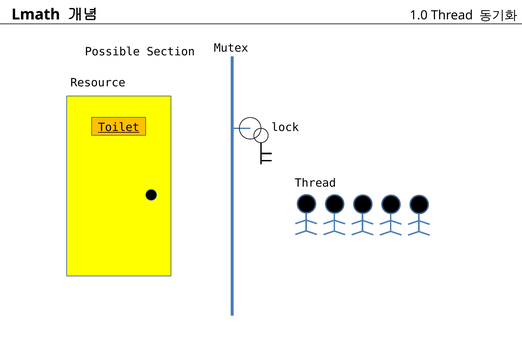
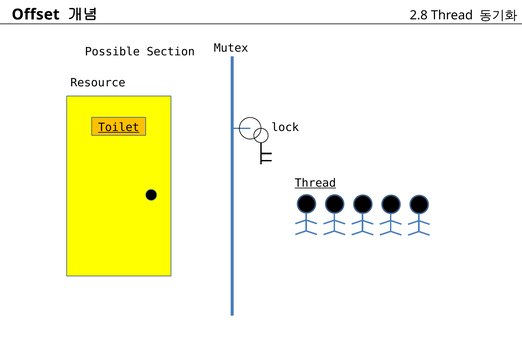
1.0: 1.0 -> 2.8 (419, 15)
Lmath: Lmath -> Offset (36, 14)
Thread underline: none -> present (315, 183)
